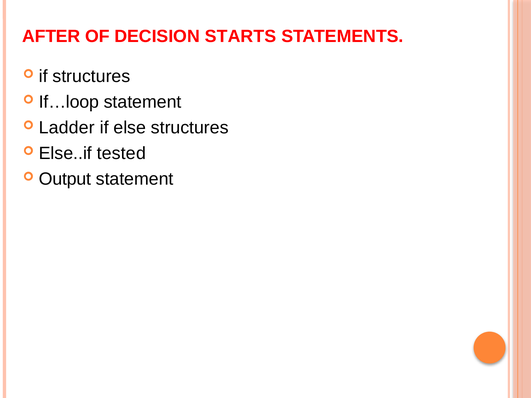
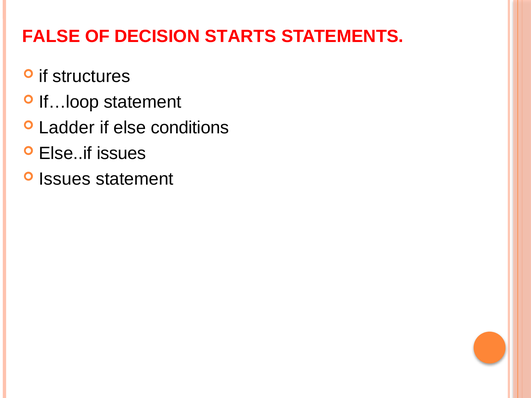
AFTER: AFTER -> FALSE (51, 36)
else structures: structures -> conditions (190, 128)
Else..if tested: tested -> issues (121, 153)
Output: Output -> Issues (65, 179)
